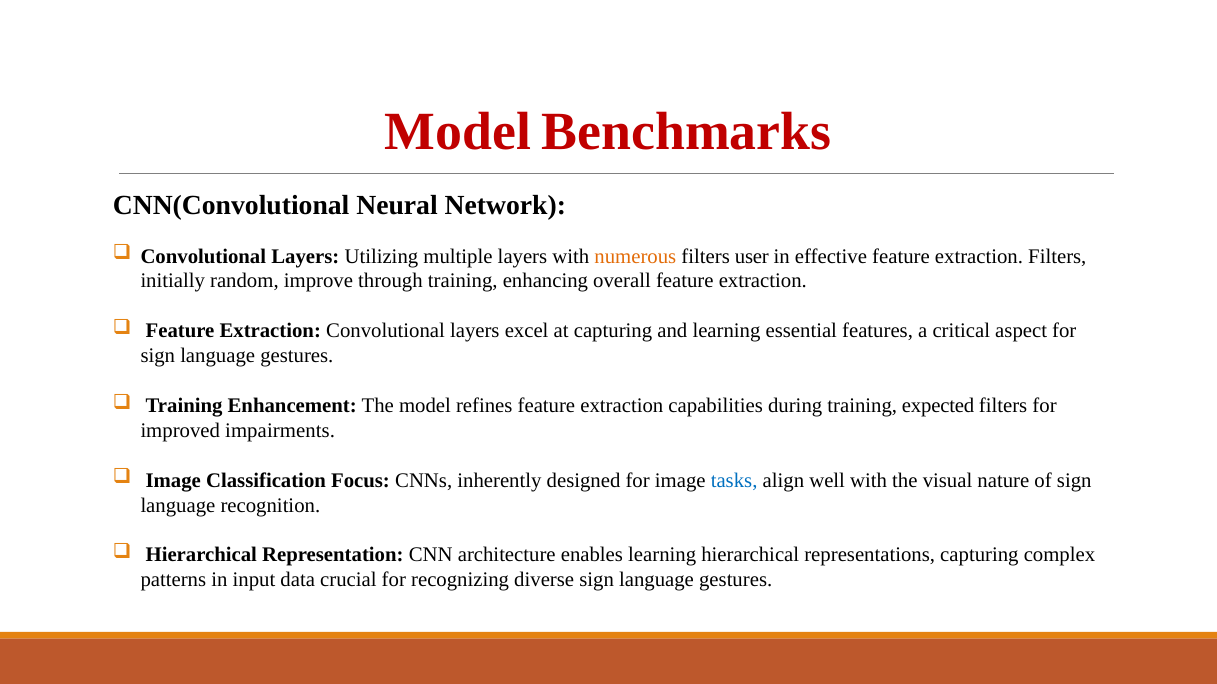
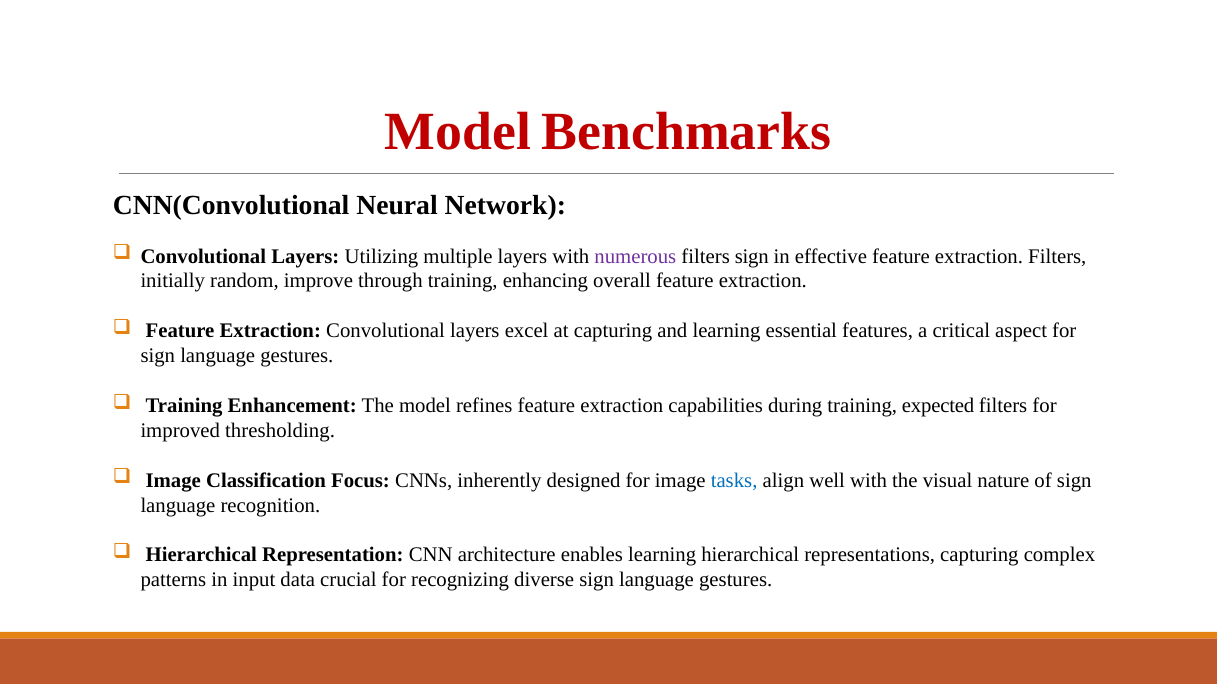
numerous colour: orange -> purple (635, 256)
filters user: user -> sign (752, 256)
impairments: impairments -> thresholding (280, 431)
